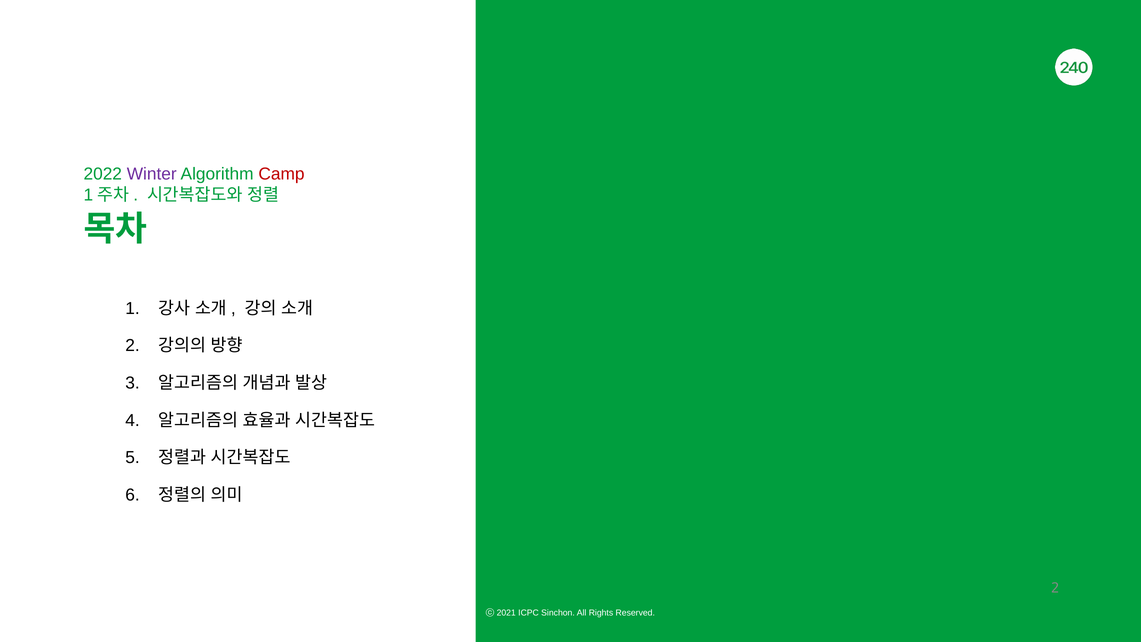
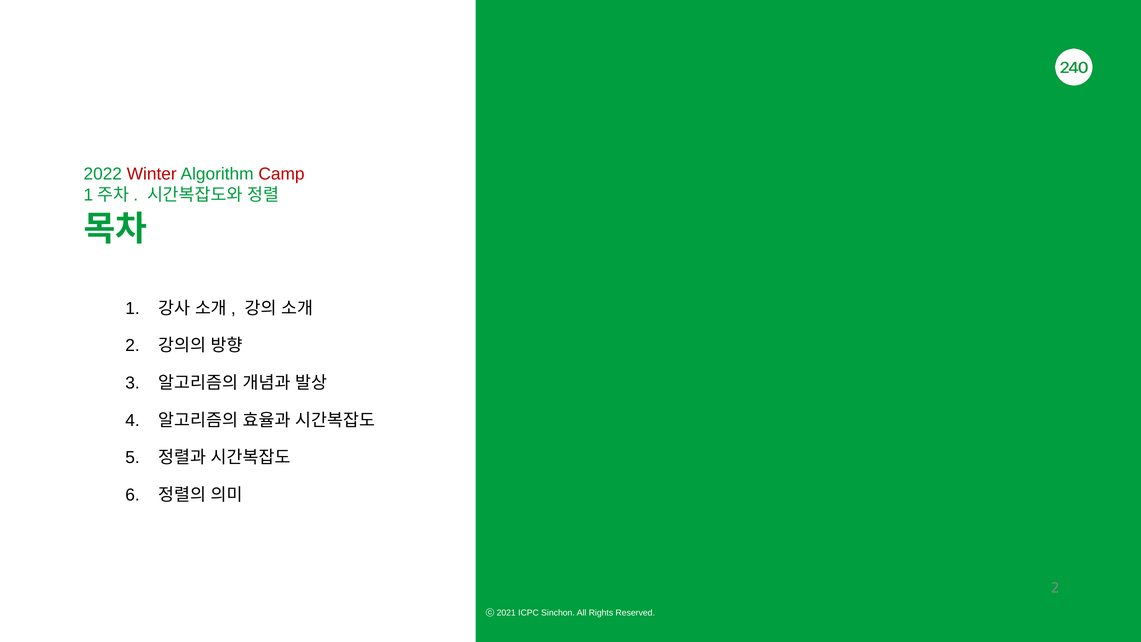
Winter colour: purple -> red (152, 174)
